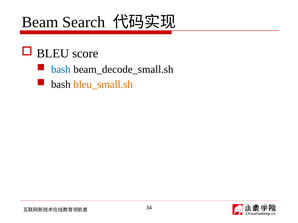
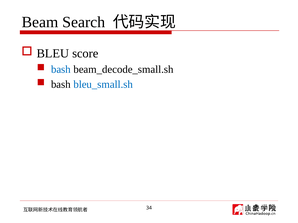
bleu_small.sh colour: orange -> blue (103, 85)
